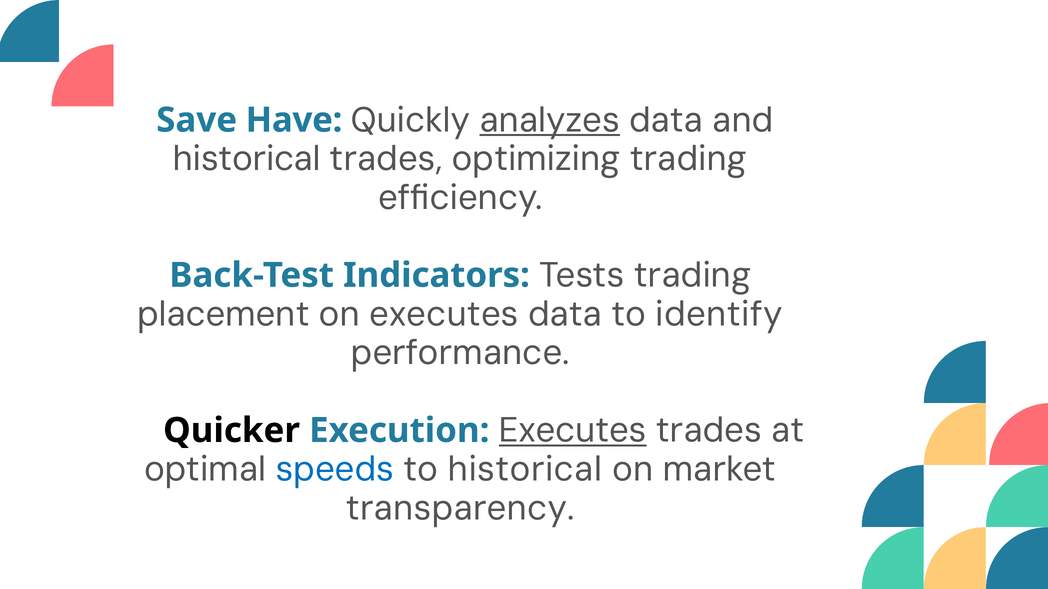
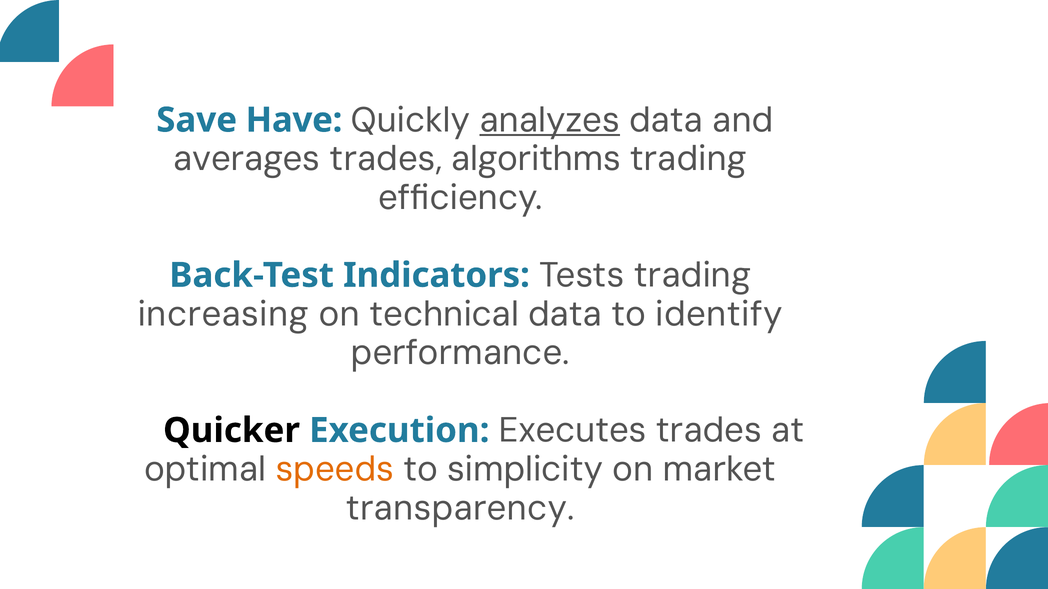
historical: historical -> averages (247, 159)
optimizing: optimizing -> algorithms (536, 159)
placement: placement -> increasing (223, 314)
on executes: executes -> technical (444, 314)
Executes underline: present -> none (573, 431)
speeds colour: blue -> orange (335, 470)
to historical: historical -> simplicity (525, 470)
